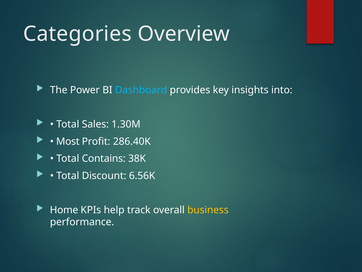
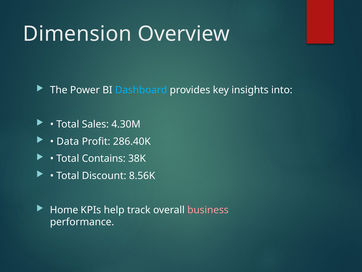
Categories: Categories -> Dimension (77, 34)
1.30M: 1.30M -> 4.30M (126, 124)
Most: Most -> Data (68, 141)
6.56K: 6.56K -> 8.56K (142, 175)
business colour: yellow -> pink (208, 210)
